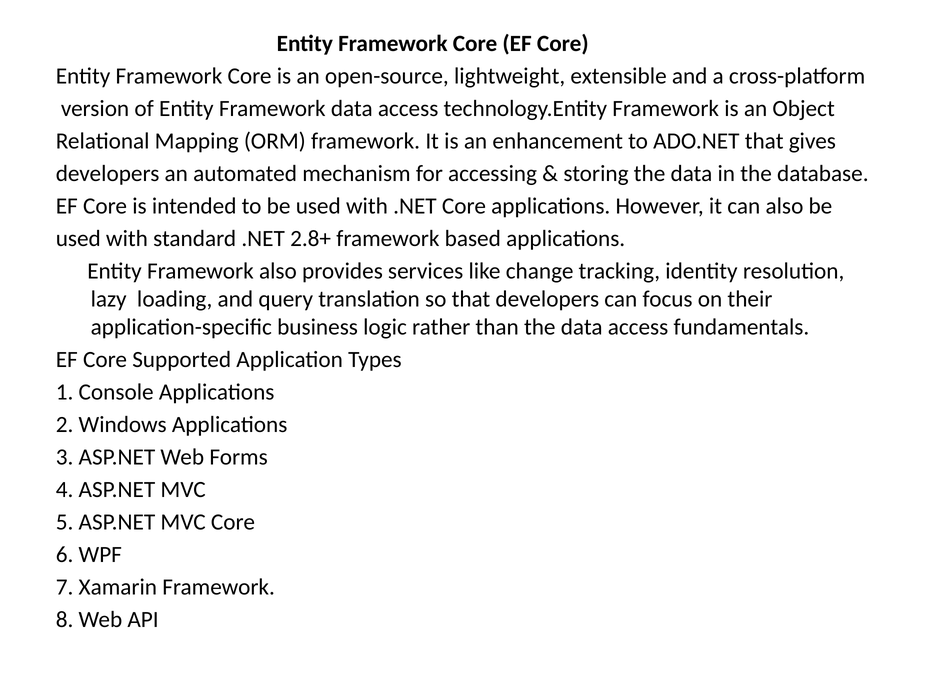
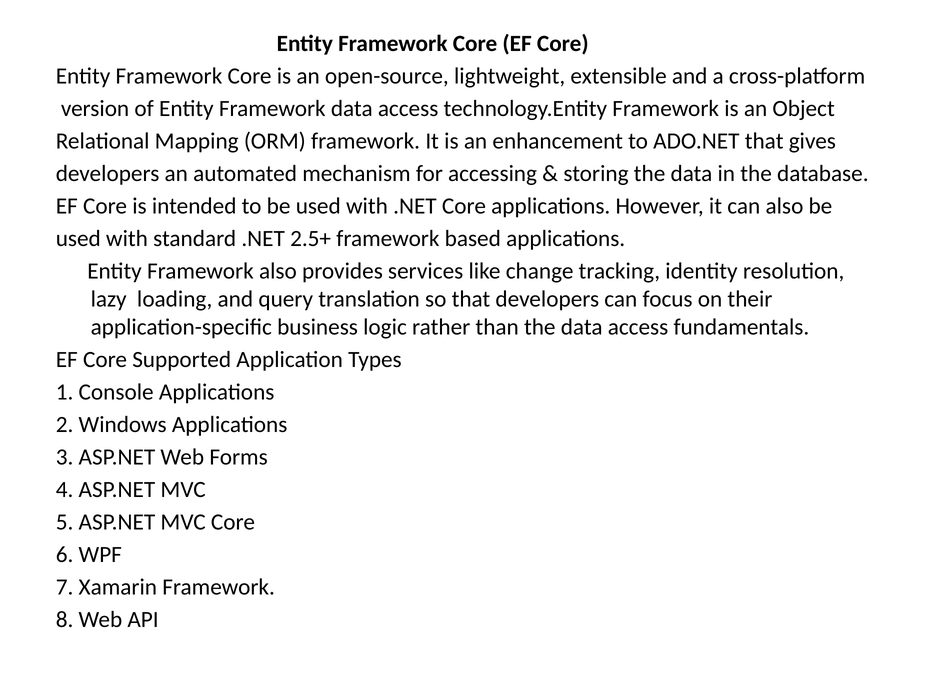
2.8+: 2.8+ -> 2.5+ (311, 239)
